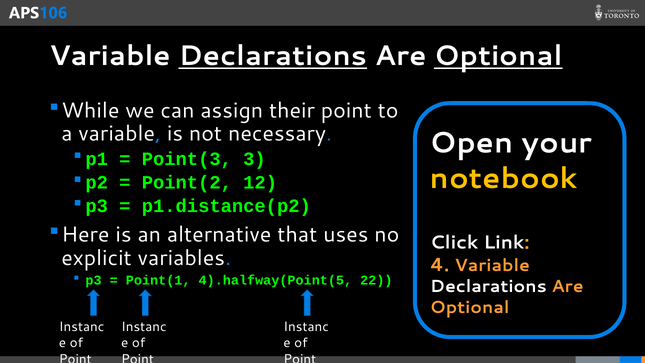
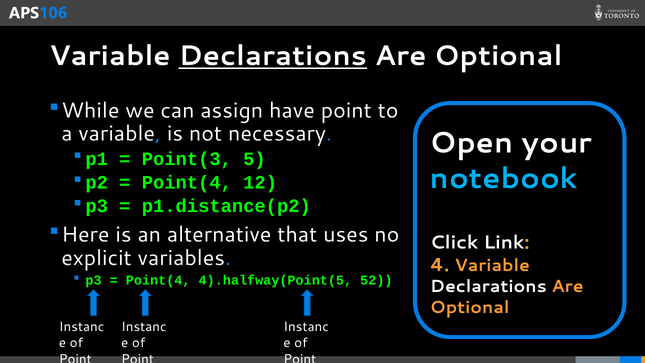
Optional underline: present -> none (498, 56)
their: their -> have (292, 110)
3: 3 -> 5 (254, 159)
notebook colour: yellow -> light blue (504, 178)
Point(2: Point(2 -> Point(4 (187, 182)
Point(1: Point(1 -> Point(4 (158, 280)
22: 22 -> 52 (376, 280)
